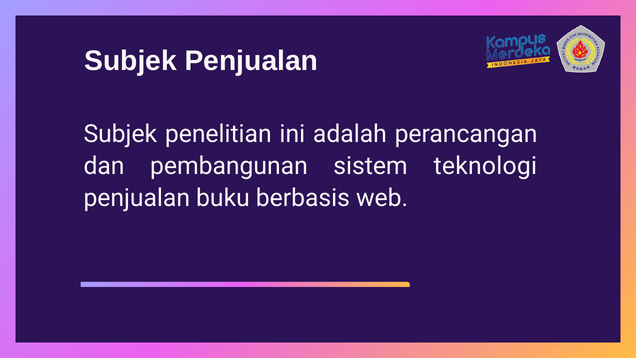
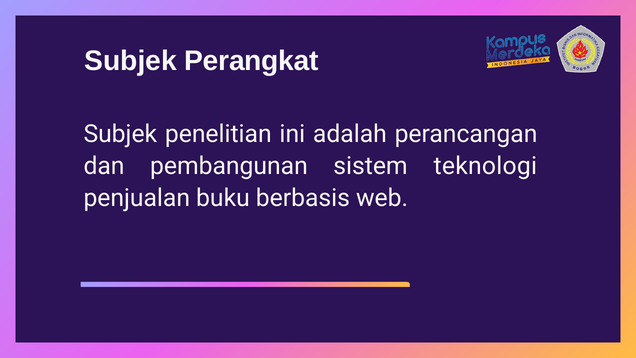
Subjek Penjualan: Penjualan -> Perangkat (252, 61)
